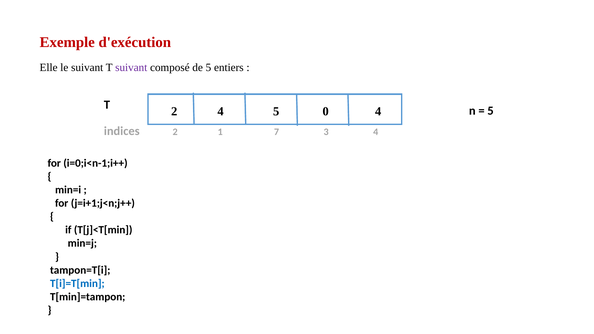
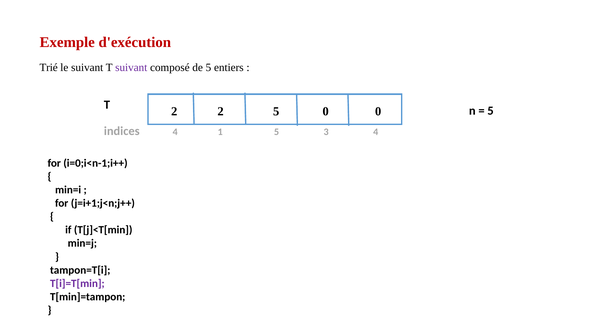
Elle: Elle -> Trié (49, 68)
2 4: 4 -> 2 (221, 112)
0 4: 4 -> 0 (378, 112)
indices 2: 2 -> 4 (175, 132)
1 7: 7 -> 5 (277, 132)
T[i]=T[min colour: blue -> purple (77, 283)
